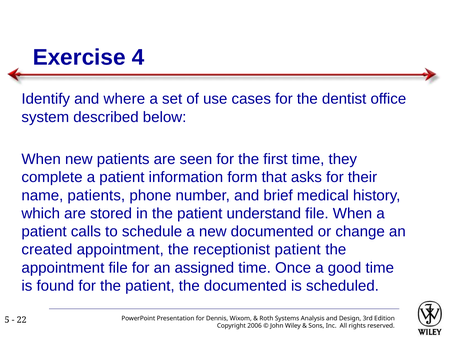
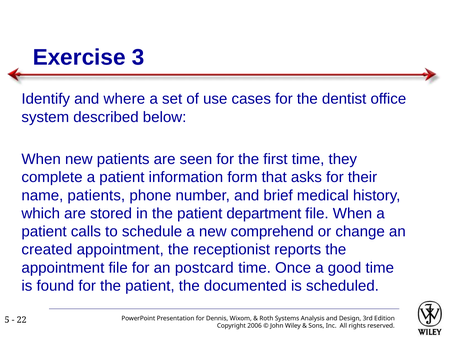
4: 4 -> 3 (138, 57)
understand: understand -> department (264, 213)
new documented: documented -> comprehend (272, 232)
receptionist patient: patient -> reports (298, 250)
assigned: assigned -> postcard (204, 268)
